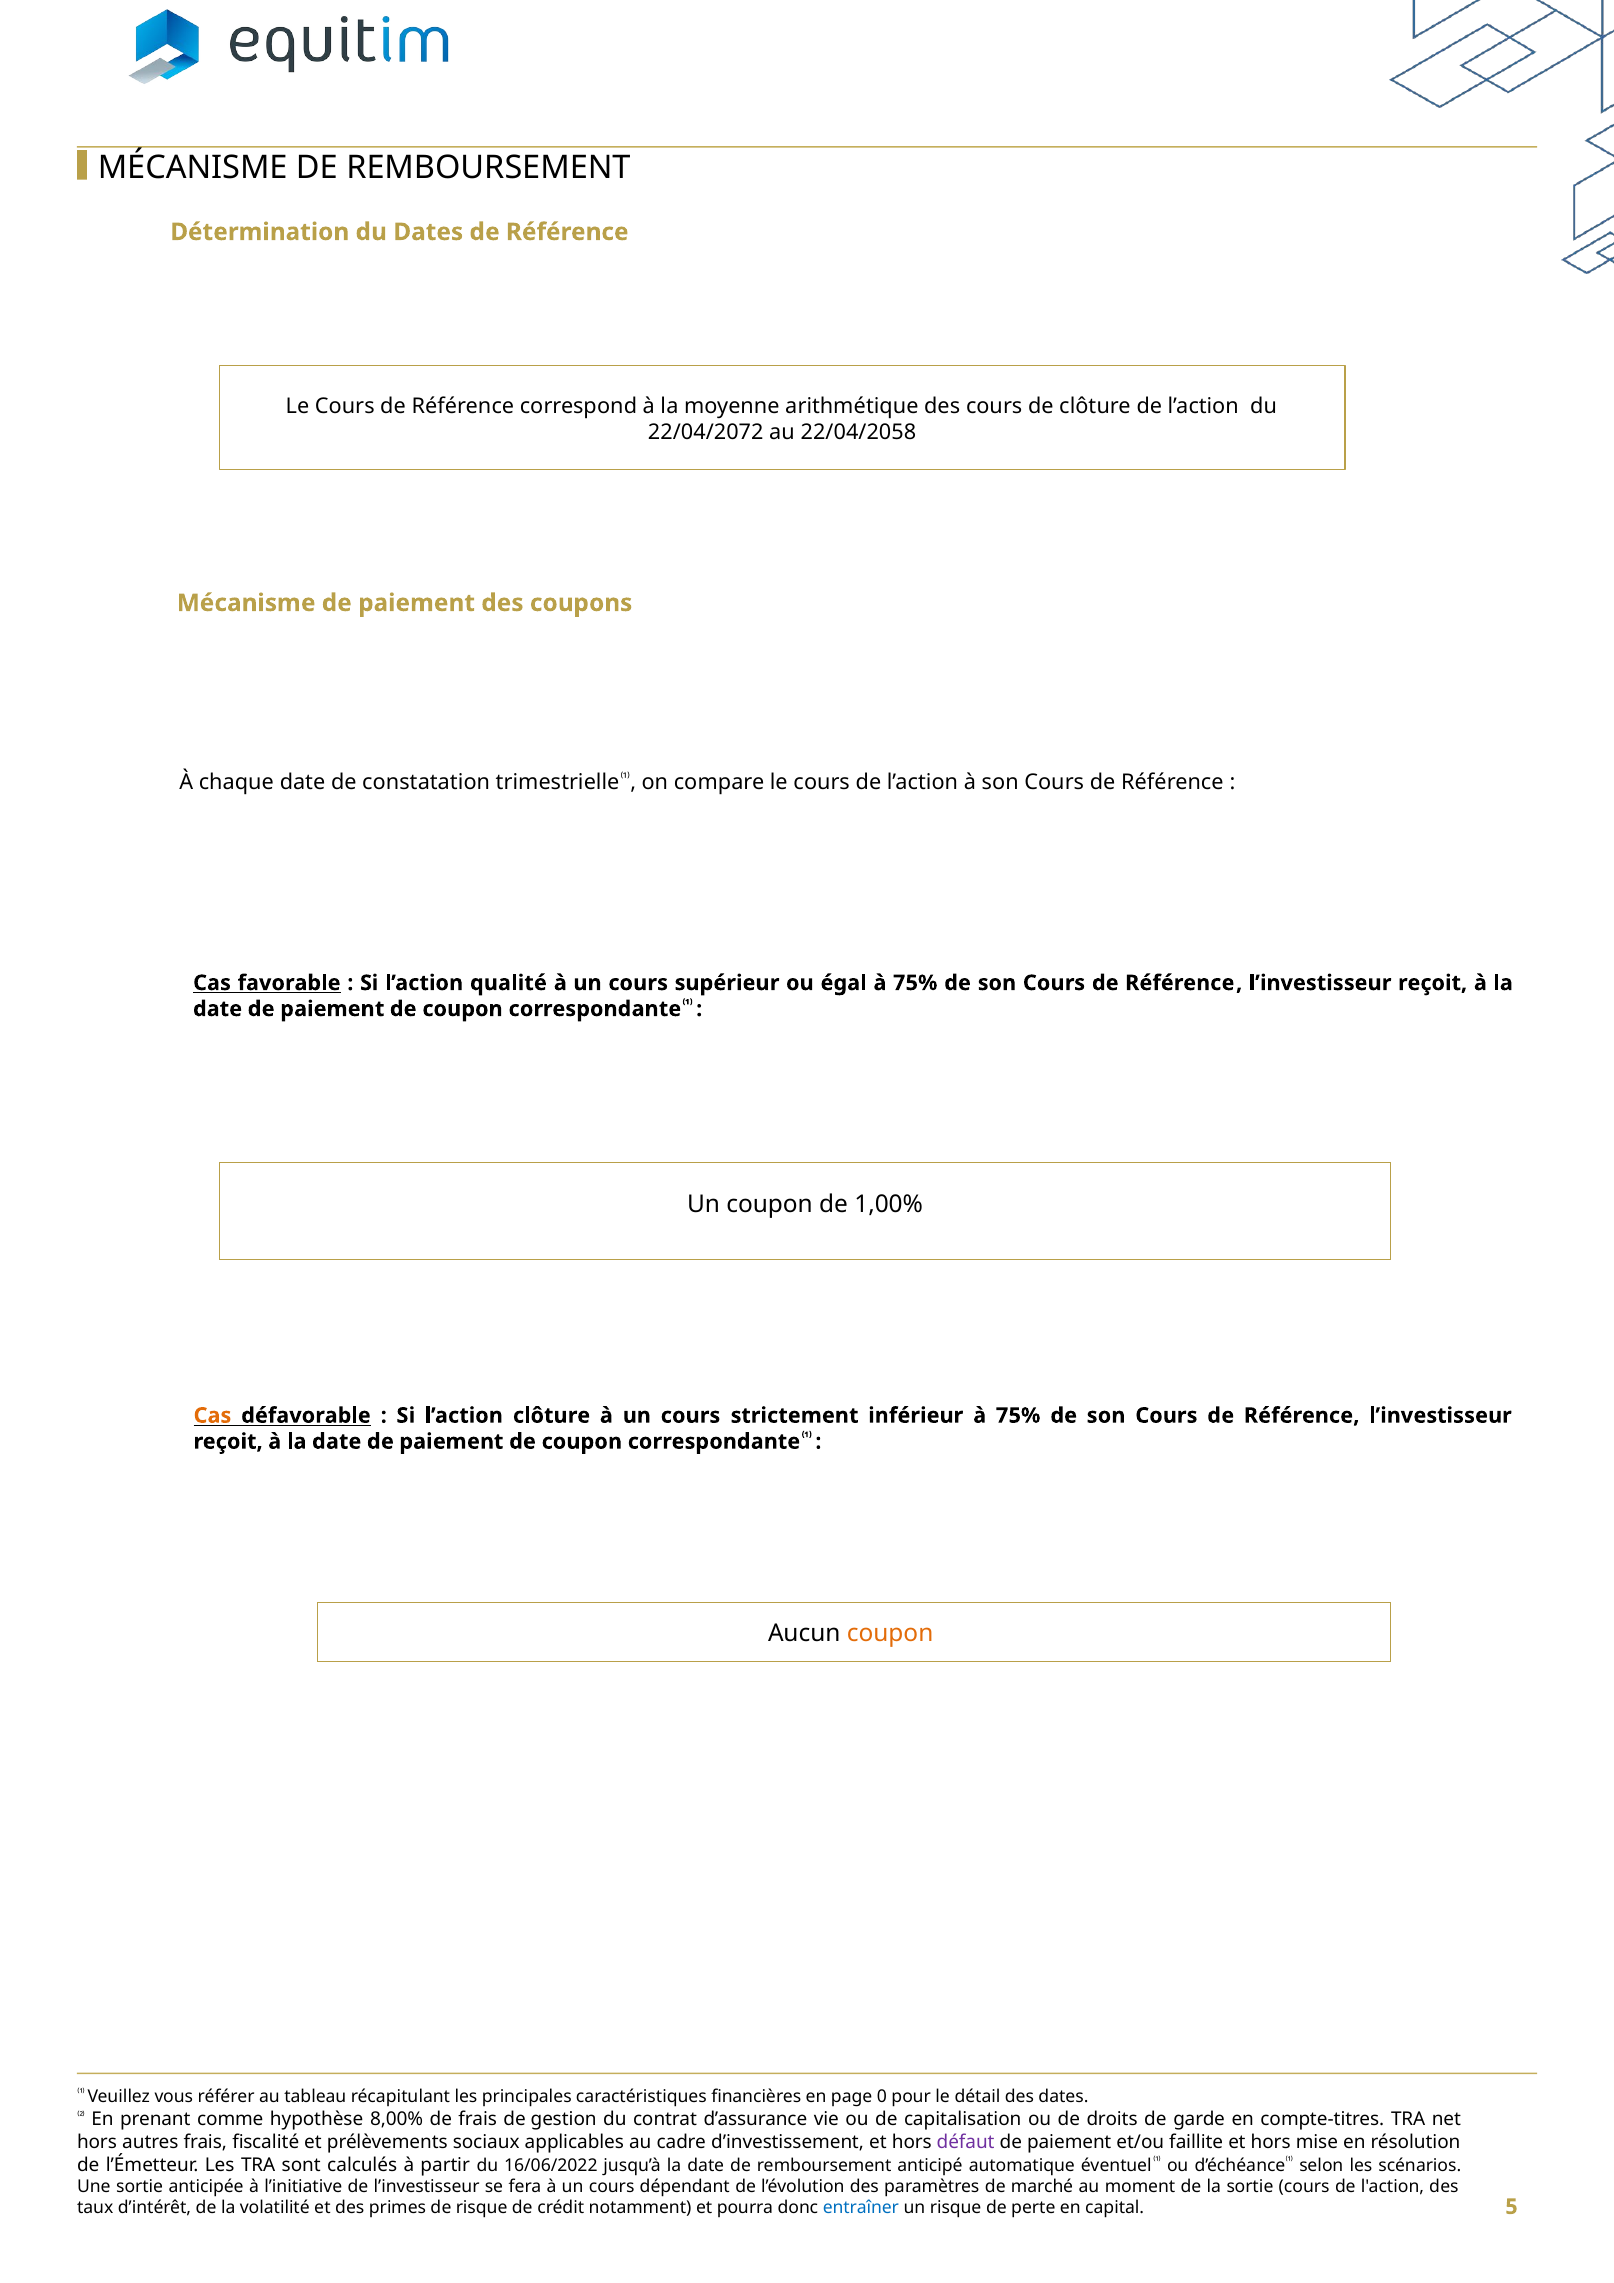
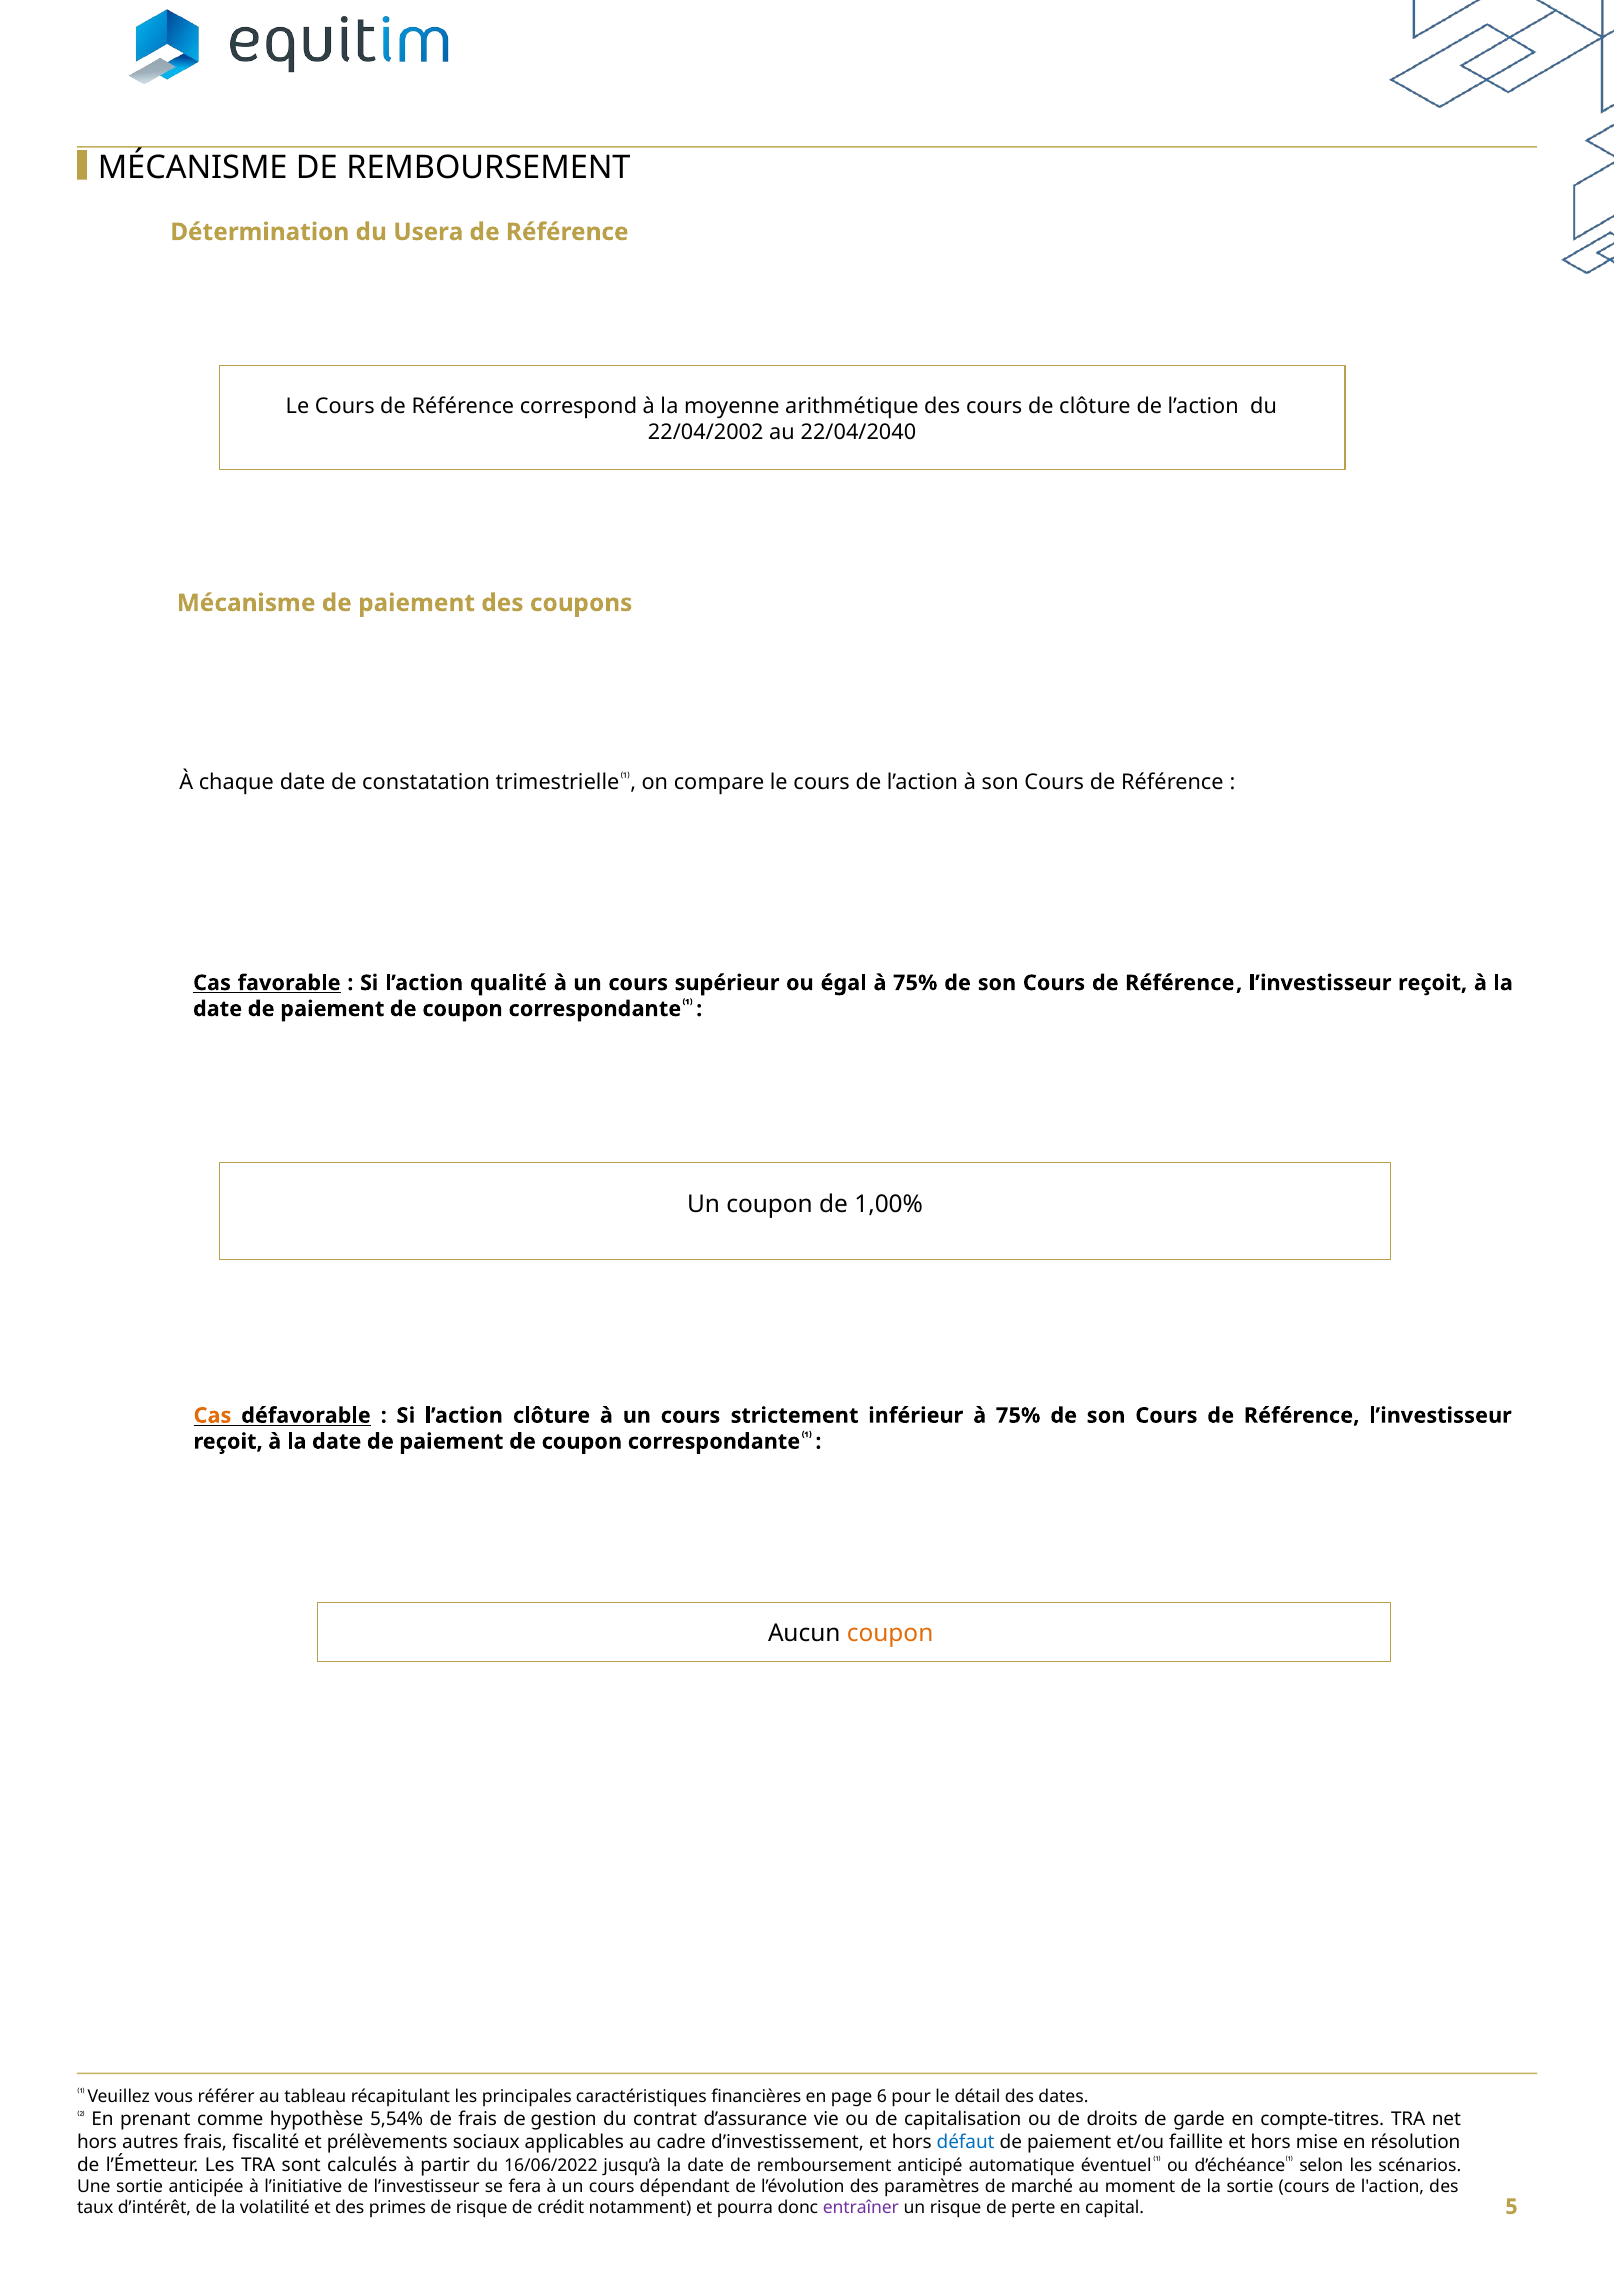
du Dates: Dates -> Usera (428, 232)
22/04/2072: 22/04/2072 -> 22/04/2002 (706, 432)
22/04/2058: 22/04/2058 -> 22/04/2040 (858, 432)
0: 0 -> 6 (882, 2097)
8,00%: 8,00% -> 5,54% (397, 2119)
défaut colour: purple -> blue (966, 2142)
entraîner colour: blue -> purple (861, 2207)
